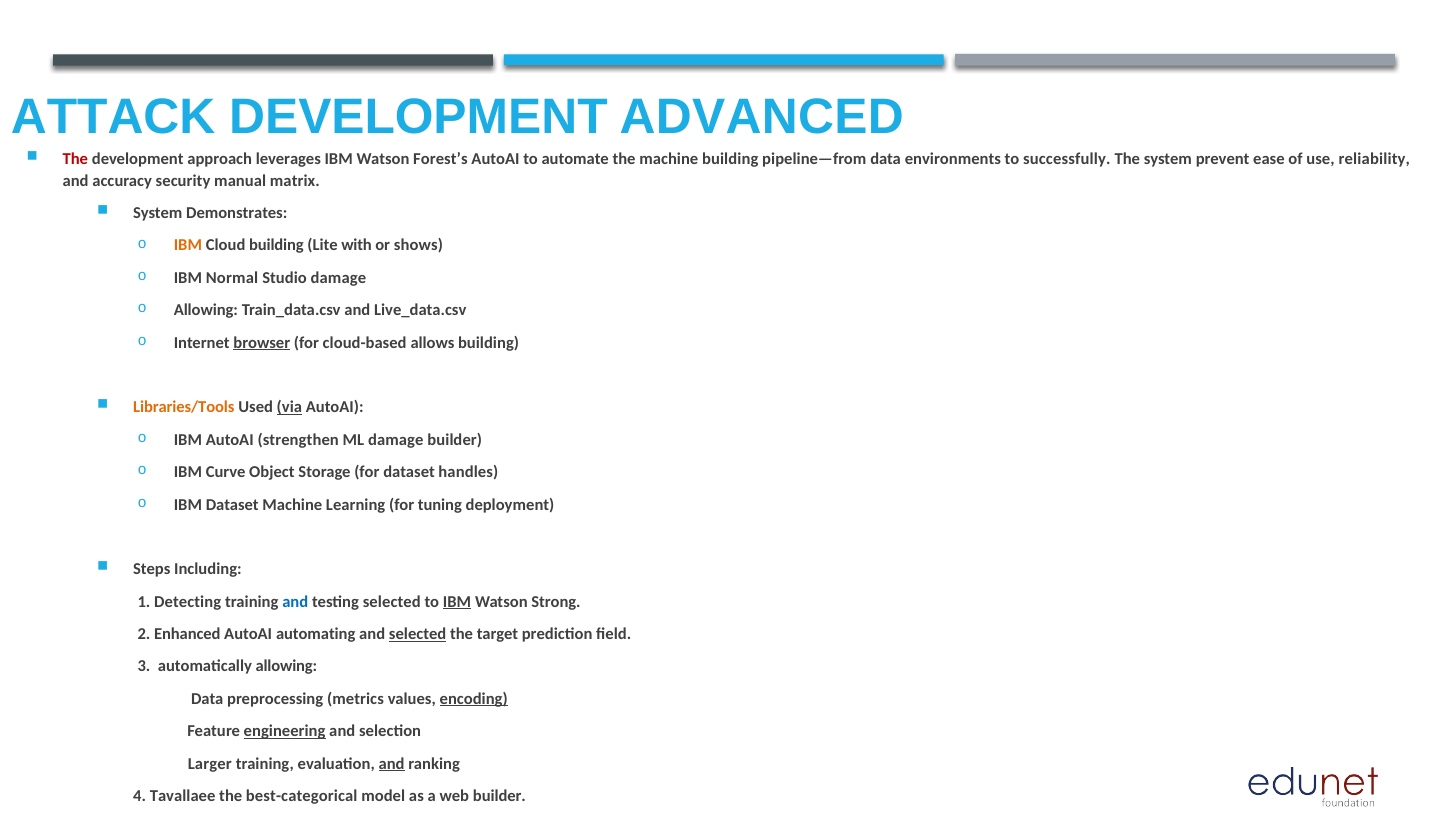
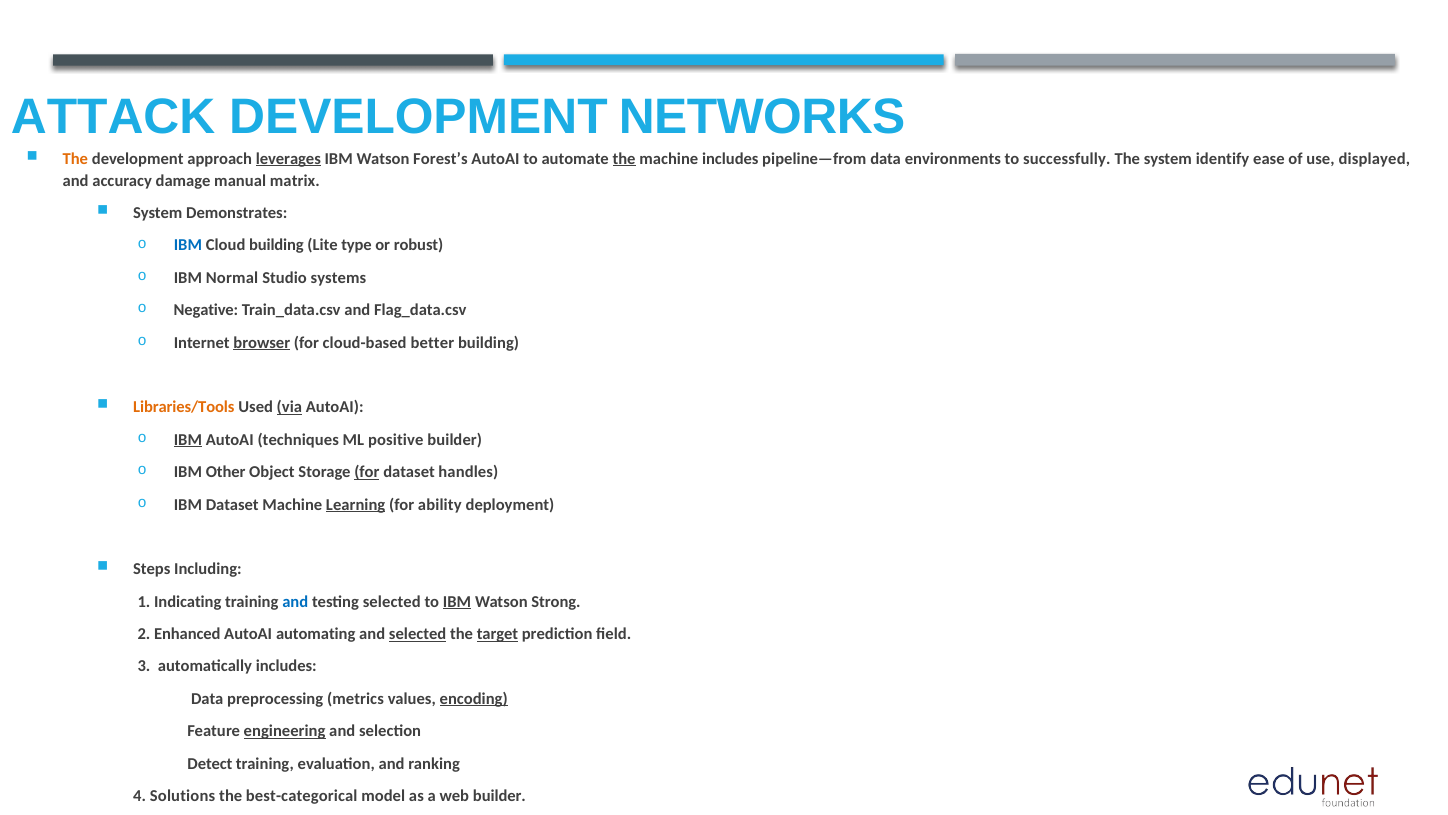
ADVANCED: ADVANCED -> NETWORKS (762, 117)
The colour: red -> orange (75, 159)
leverages underline: none -> present (288, 159)
the underline: none -> present (624, 159)
machine building: building -> includes (730, 159)
prevent: prevent -> identify (1223, 159)
reliability: reliability -> displayed (1374, 159)
security: security -> damage (183, 181)
IBM colour: orange -> blue (188, 245)
with: with -> type (357, 245)
shows: shows -> robust (419, 245)
Studio damage: damage -> systems (338, 278)
Allowing: Allowing -> Negative (206, 310)
Live_data.csv: Live_data.csv -> Flag_data.csv (420, 310)
allows: allows -> better (432, 342)
IBM underline: none -> present (188, 439)
strengthen: strengthen -> techniques (298, 439)
ML damage: damage -> positive (396, 439)
Curve: Curve -> Other (226, 472)
for underline: none -> present (367, 472)
Learning underline: none -> present (356, 504)
tuning: tuning -> ability (440, 504)
Detecting: Detecting -> Indicating (188, 601)
target underline: none -> present (497, 634)
automatically allowing: allowing -> includes (286, 666)
Larger: Larger -> Detect (210, 763)
and underline: present -> none (392, 763)
Tavallaee: Tavallaee -> Solutions (183, 796)
